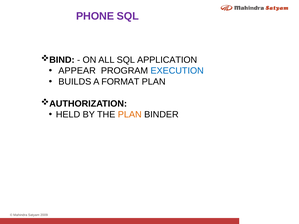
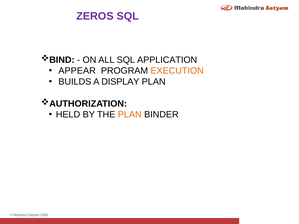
PHONE: PHONE -> ZEROS (95, 16)
EXECUTION colour: blue -> orange (177, 71)
FORMAT: FORMAT -> DISPLAY (120, 82)
